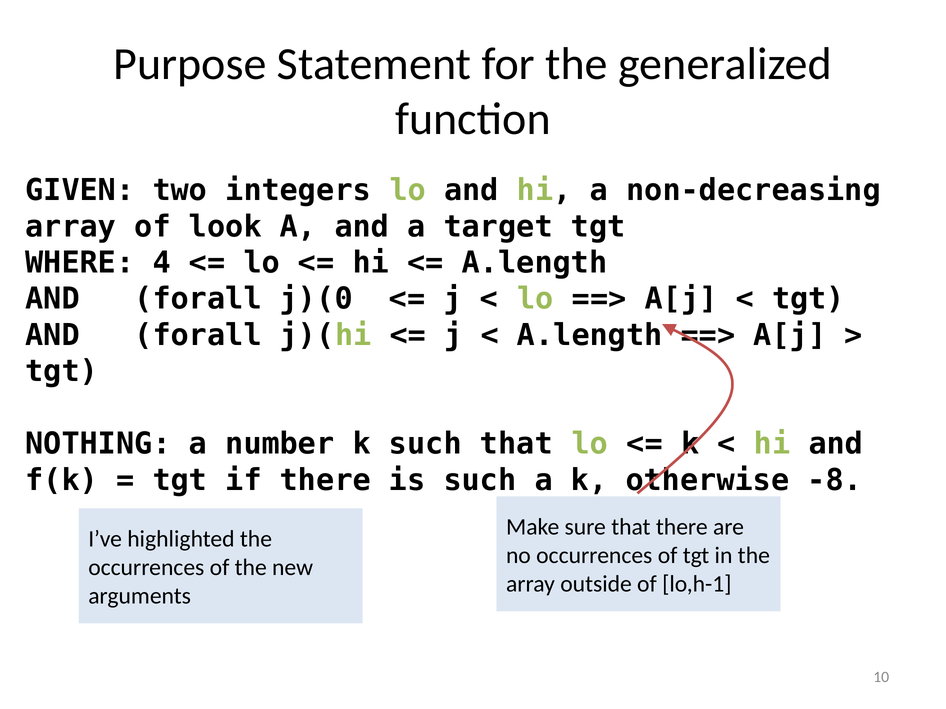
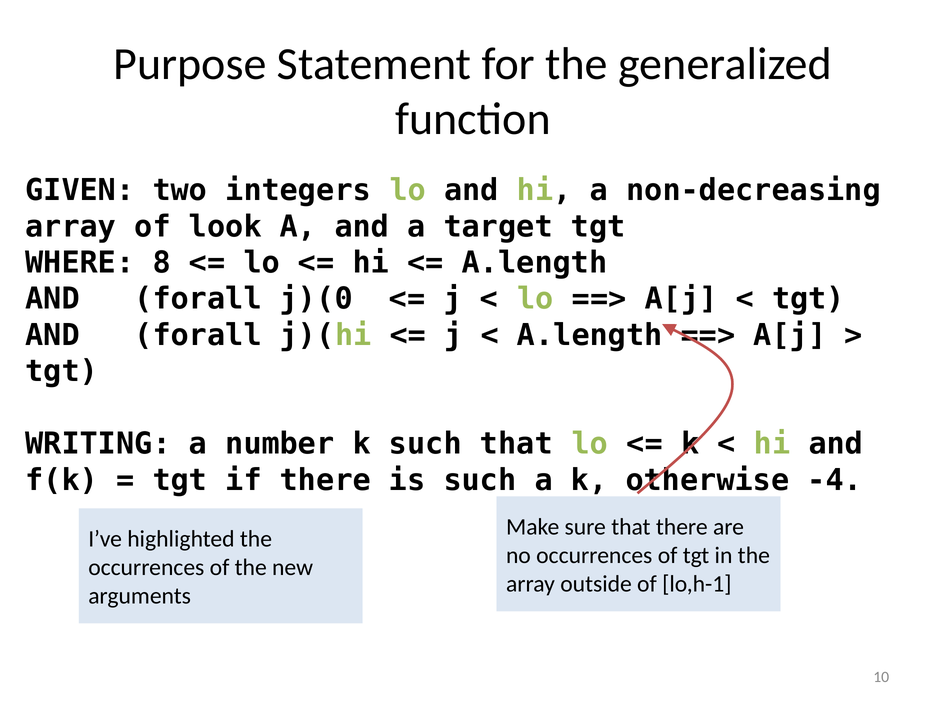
4: 4 -> 8 (162, 263)
NOTHING: NOTHING -> WRITING (98, 444)
-8: -8 -> -4 (835, 480)
